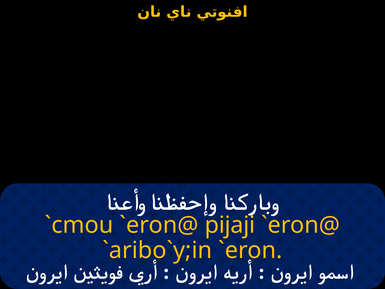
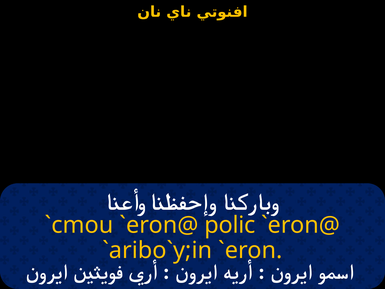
pijaji: pijaji -> polic (230, 225)
